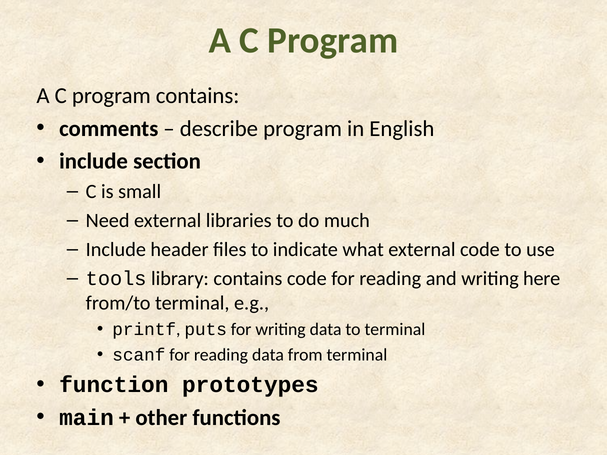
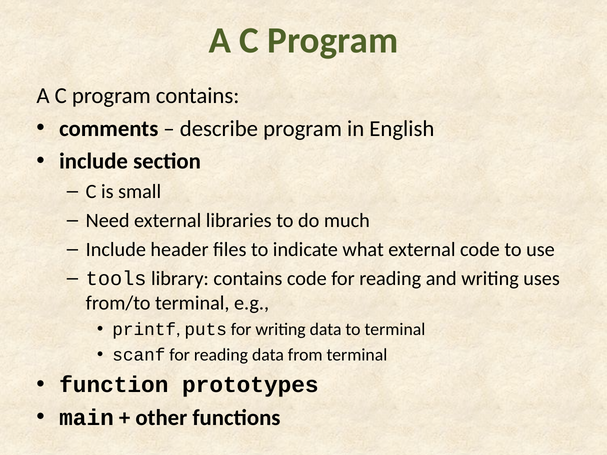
here: here -> uses (542, 279)
